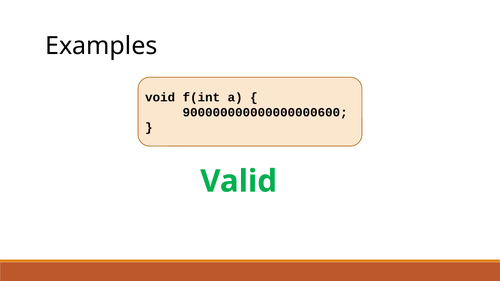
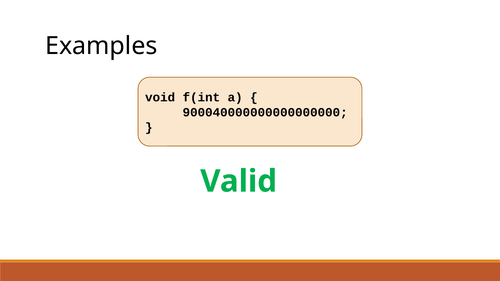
900000000000000000600: 900000000000000000600 -> 900040000000000000000 (265, 113)
